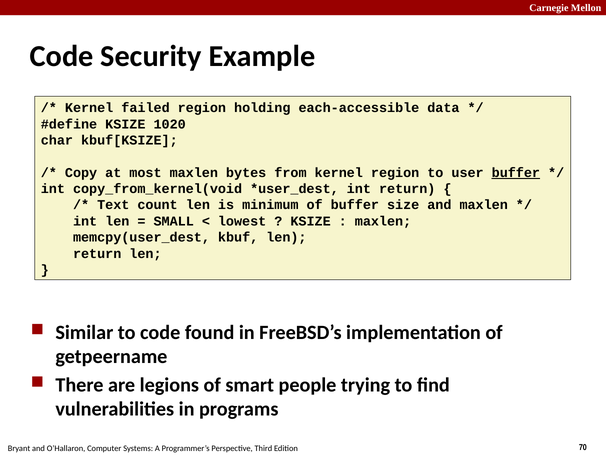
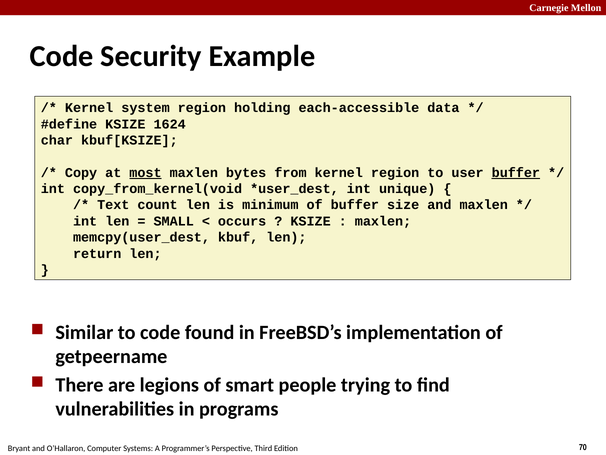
failed: failed -> system (146, 108)
1020: 1020 -> 1624 (170, 124)
most underline: none -> present (145, 173)
int return: return -> unique (407, 189)
lowest: lowest -> occurs (242, 221)
